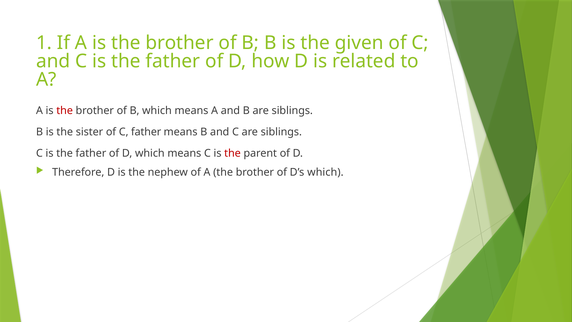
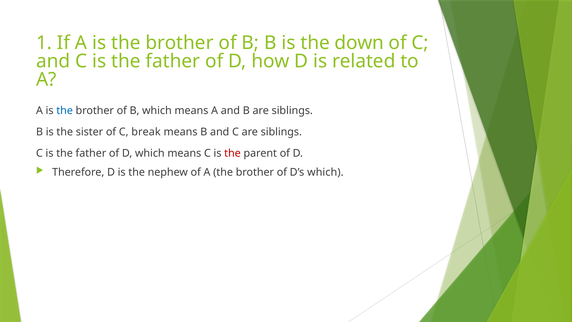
given: given -> down (359, 43)
the colour: red -> blue (65, 111)
C father: father -> break (146, 132)
